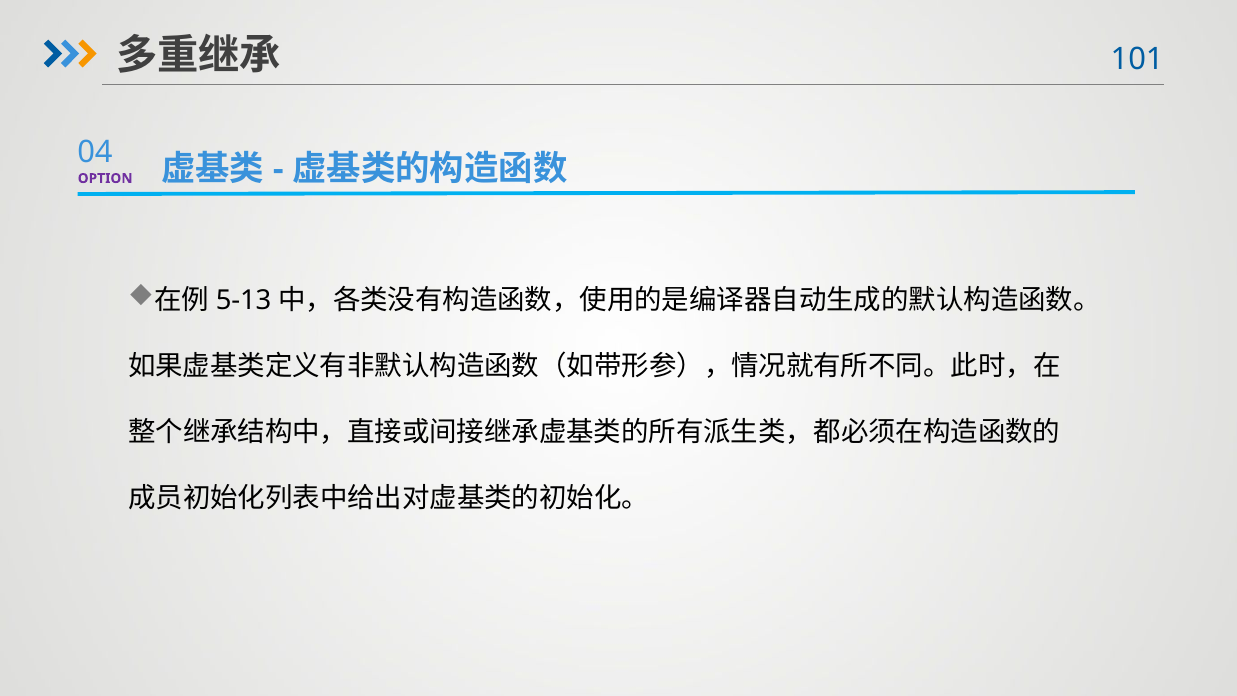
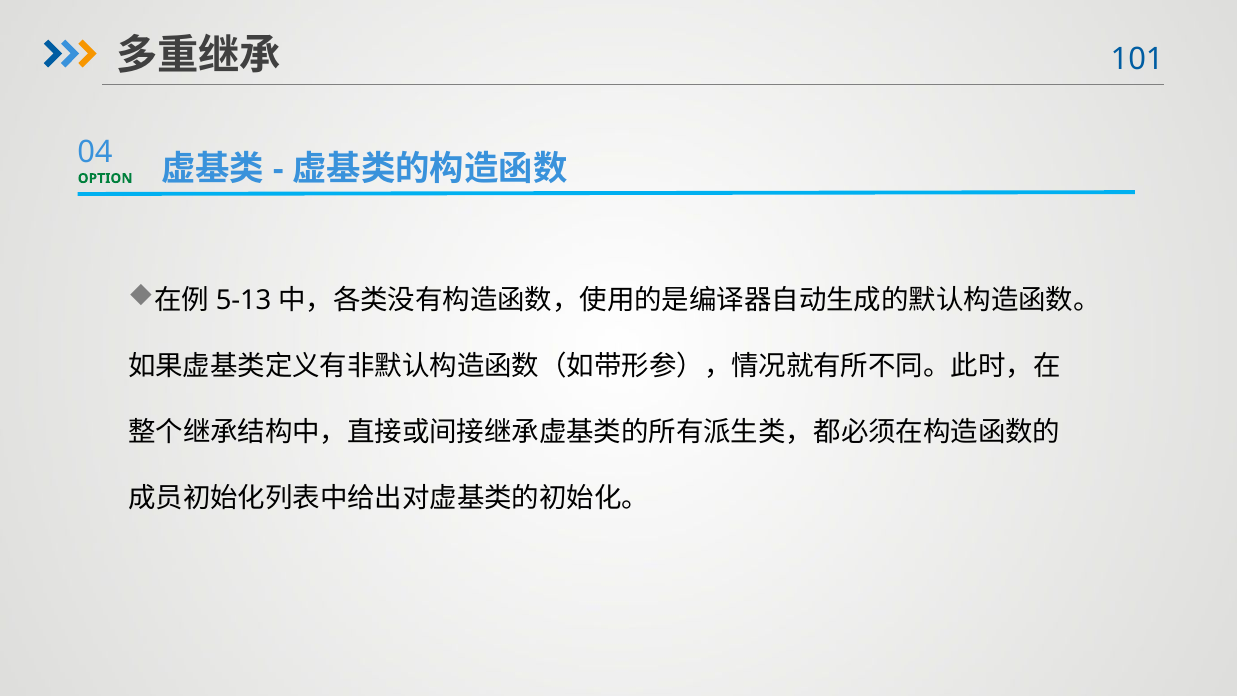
OPTION colour: purple -> green (105, 178)
